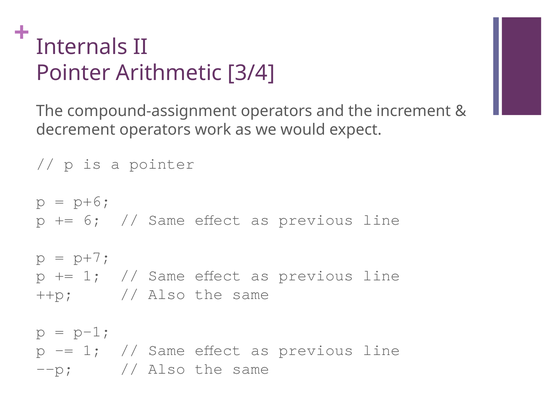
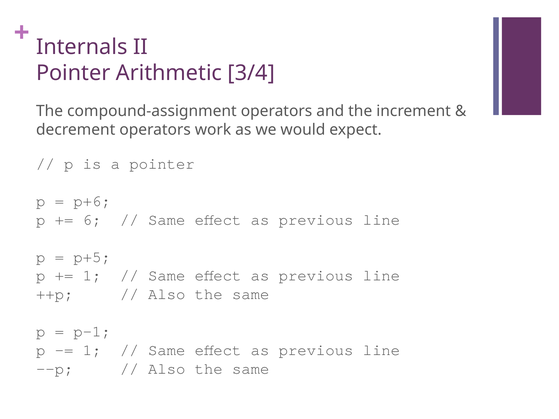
p+7: p+7 -> p+5 (92, 257)
